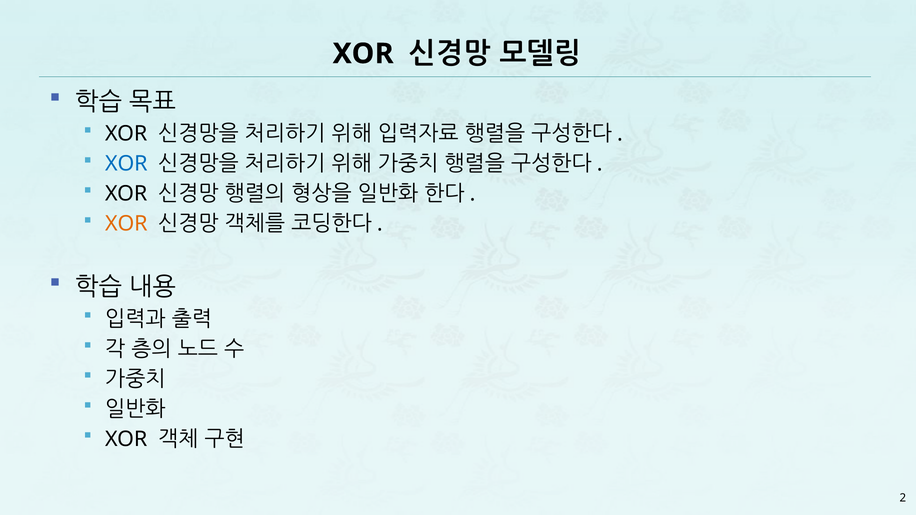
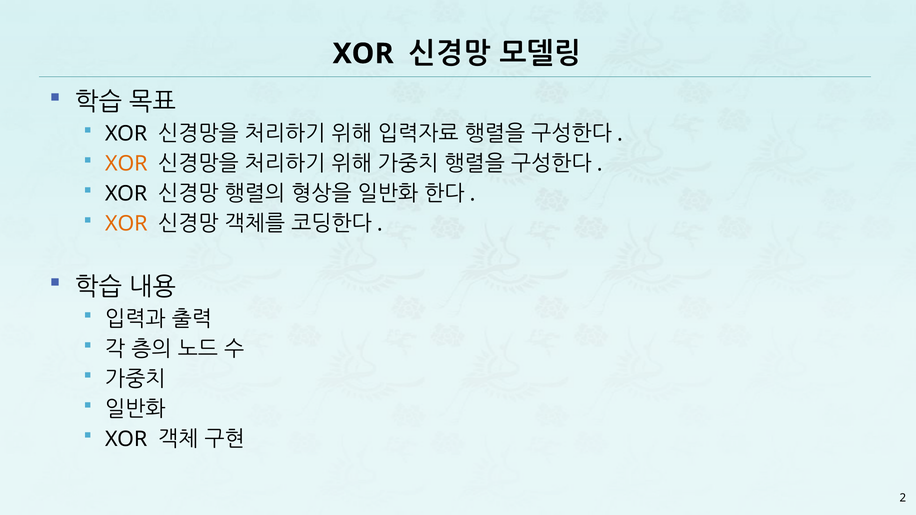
XOR colour: blue -> orange (126, 164)
